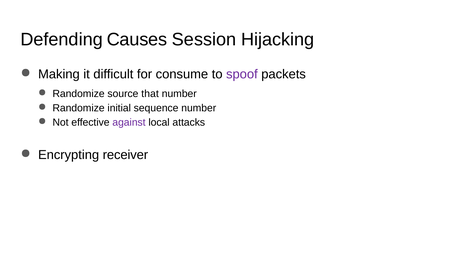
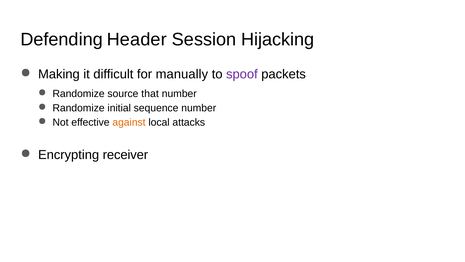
Causes: Causes -> Header (137, 39)
consume: consume -> manually (182, 74)
against colour: purple -> orange (129, 122)
